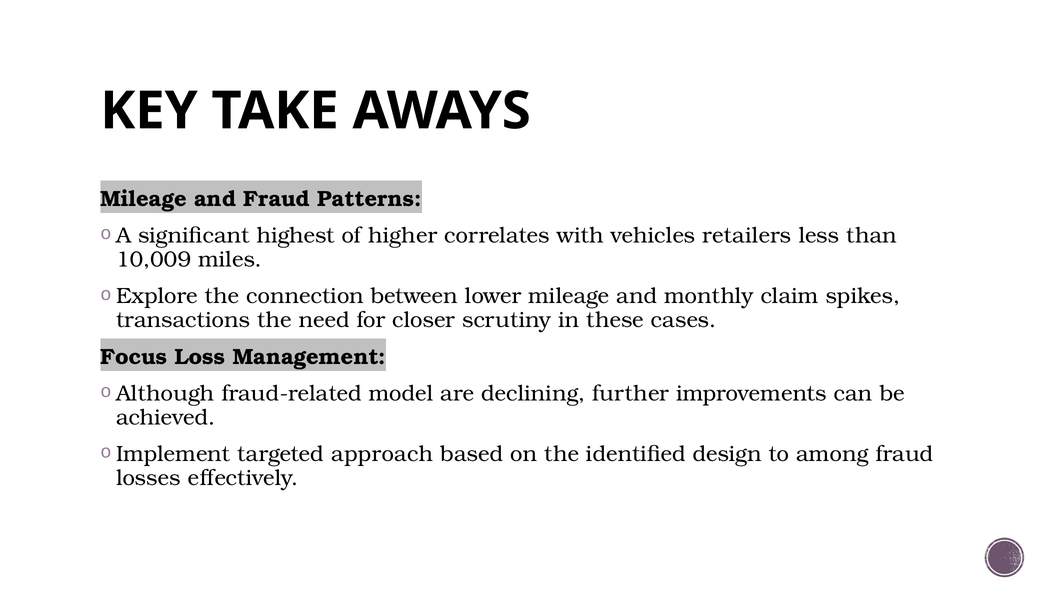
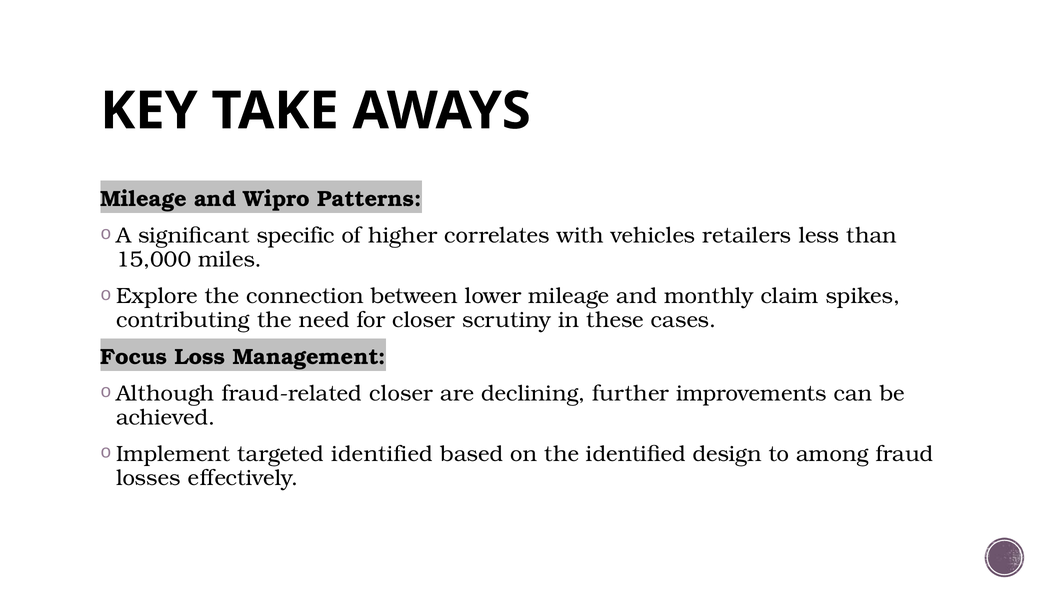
and Fraud: Fraud -> Wipro (277, 199)
highest: highest -> specific (296, 236)
10,009: 10,009 -> 15,000 (154, 260)
transactions: transactions -> contributing (183, 320)
fraud-related model: model -> closer (401, 394)
targeted approach: approach -> identified (382, 454)
